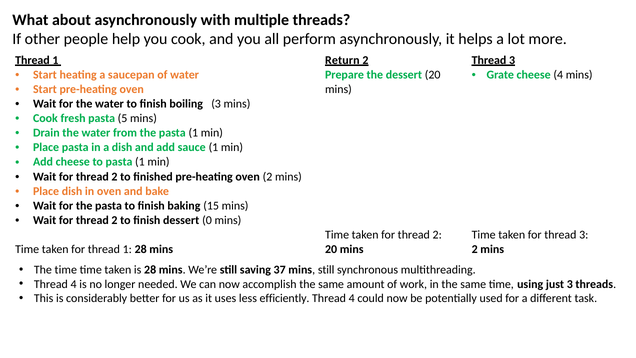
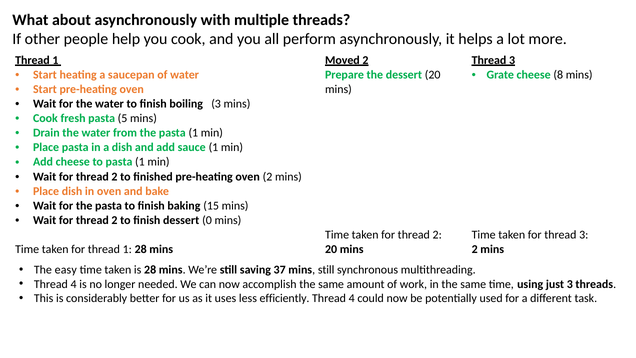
Return: Return -> Moved (342, 60)
cheese 4: 4 -> 8 (558, 75)
The time: time -> easy (66, 270)
